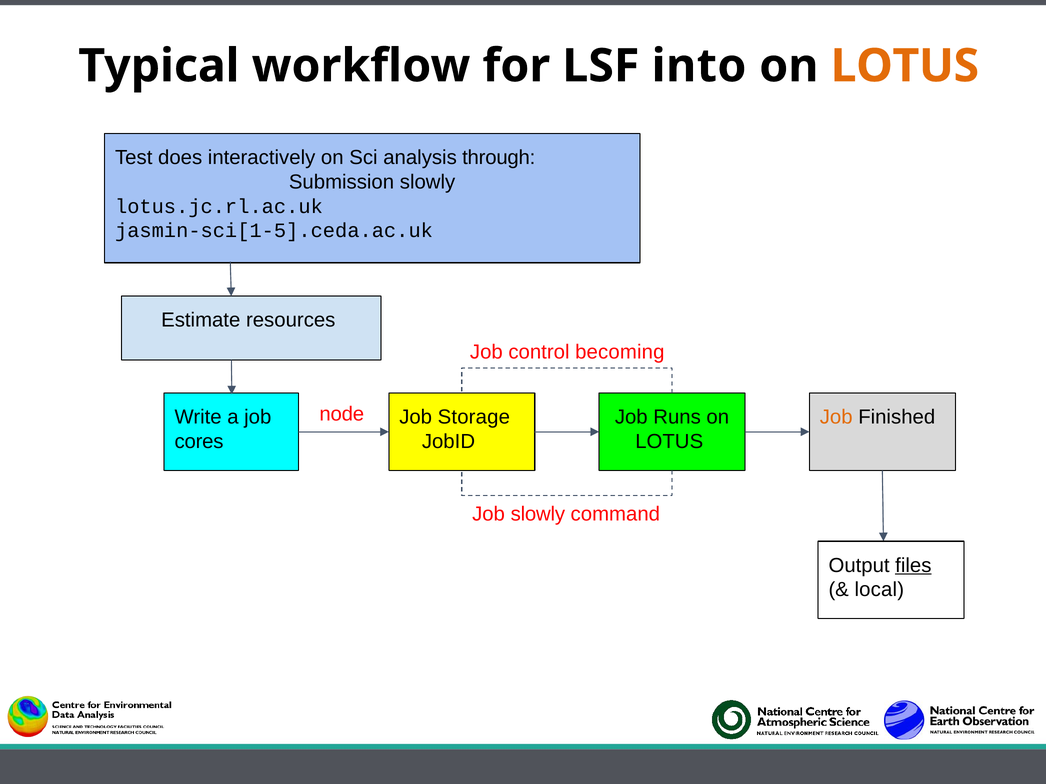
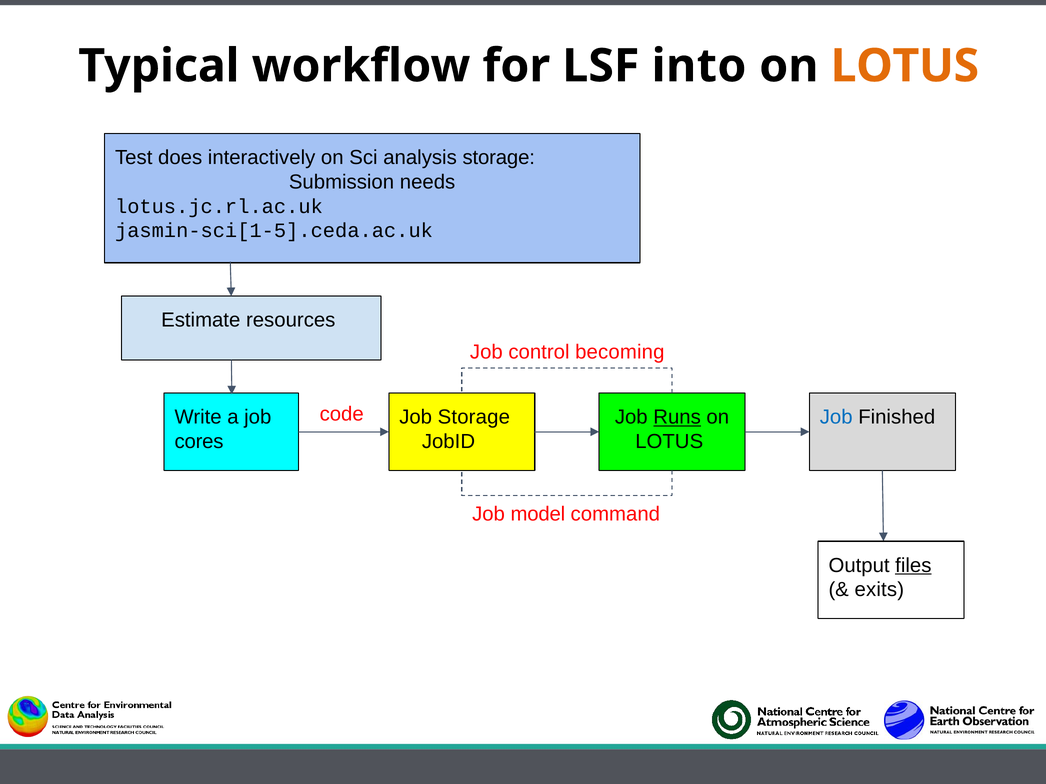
analysis through: through -> storage (499, 158)
Submission slowly: slowly -> needs (428, 182)
node: node -> code (342, 414)
Runs underline: none -> present (677, 417)
Job colour: orange -> blue (836, 417)
Job slowly: slowly -> model (538, 514)
local: local -> exits (879, 590)
